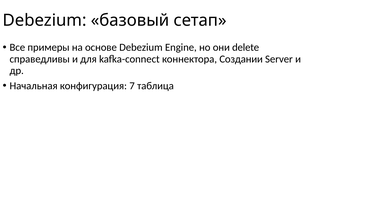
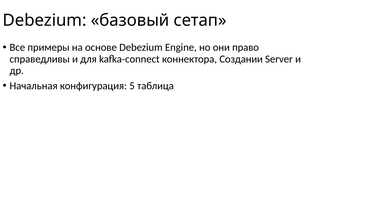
delete: delete -> право (246, 47)
7: 7 -> 5 (132, 86)
